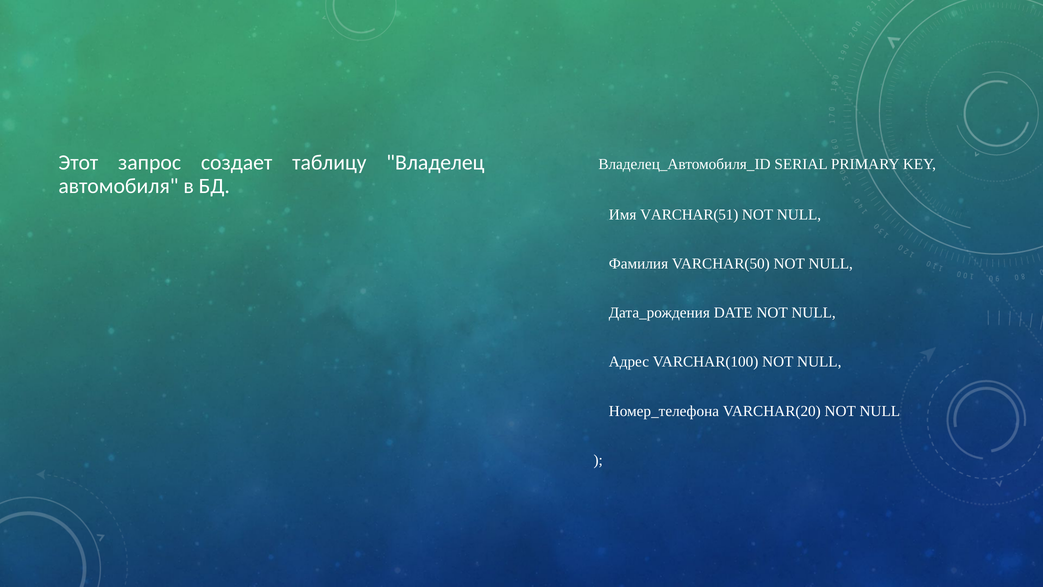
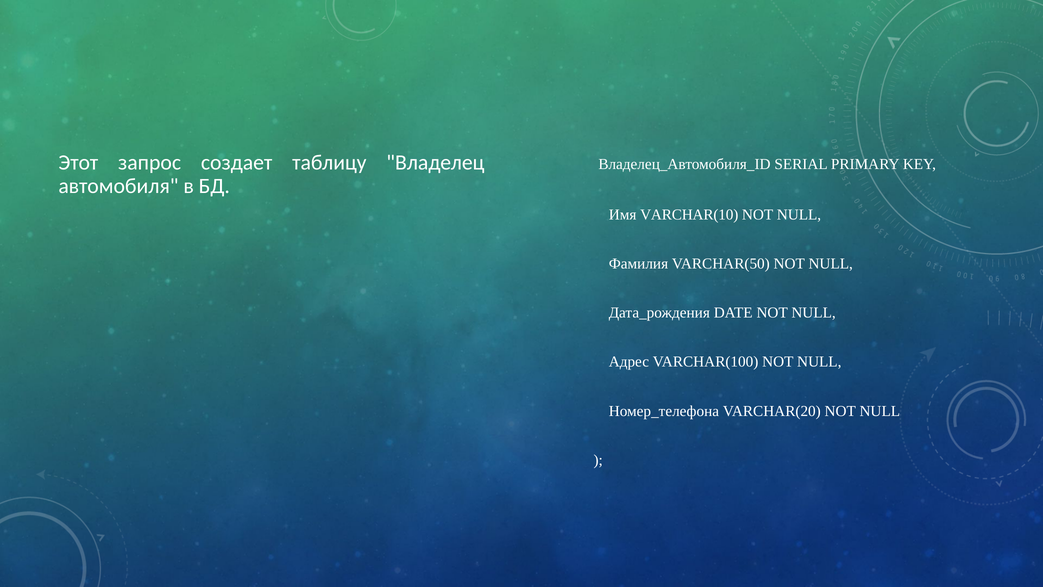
VARCHAR(51: VARCHAR(51 -> VARCHAR(10 (689, 215)
